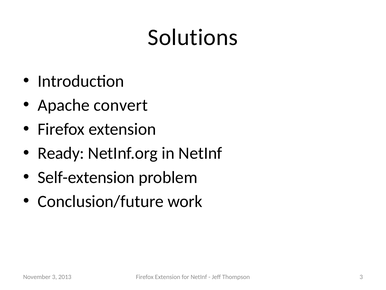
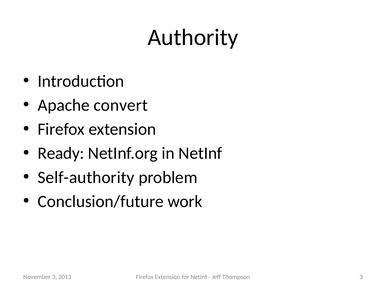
Solutions: Solutions -> Authority (193, 37)
Self-extension: Self-extension -> Self-authority (86, 177)
